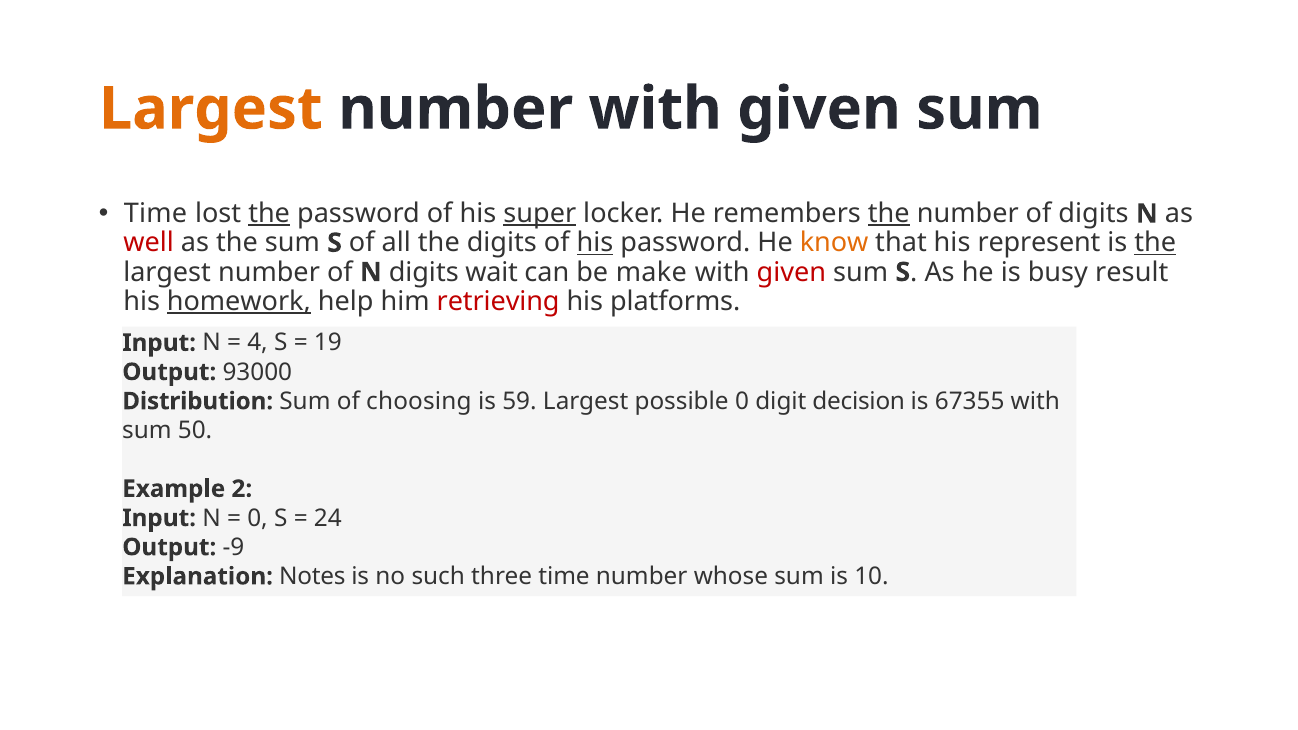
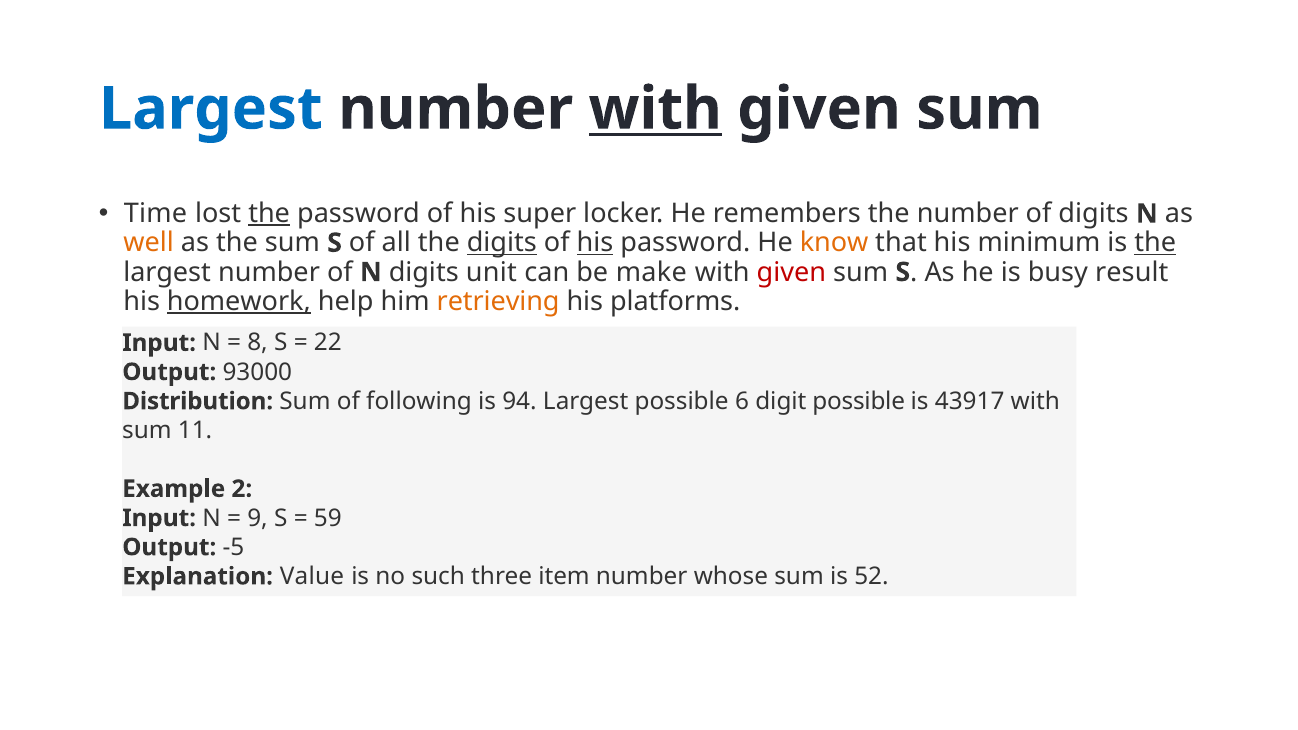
Largest colour: orange -> blue (211, 109)
with underline: none -> present (655, 109)
super underline: present -> none (540, 214)
the underline: present -> none (889, 214)
well colour: red -> orange (149, 243)
digits underline: none -> present (502, 243)
represent: represent -> minimum (1039, 243)
wait: wait -> unit (491, 272)
retrieving colour: red -> orange (498, 301)
4: 4 -> 8 (258, 343)
19: 19 -> 22 (328, 343)
choosing: choosing -> following (419, 401)
59: 59 -> 94 (520, 401)
possible 0: 0 -> 6 (742, 401)
digit decision: decision -> possible (859, 401)
67355: 67355 -> 43917 (970, 401)
50: 50 -> 11 (195, 430)
0: 0 -> 9 (258, 518)
24: 24 -> 59 (328, 518)
-9: -9 -> -5 (234, 547)
Notes: Notes -> Value (312, 577)
three time: time -> item (564, 577)
10: 10 -> 52 (871, 577)
